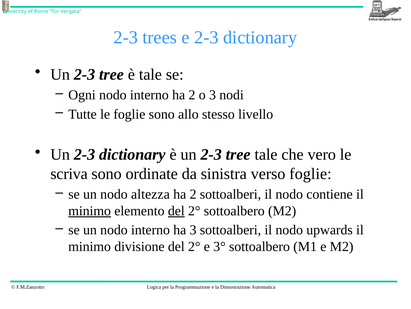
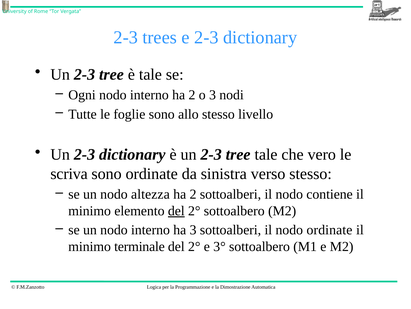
verso foglie: foglie -> stesso (311, 174)
minimo underline: present -> none (90, 210)
nodo upwards: upwards -> ordinate (329, 230)
divisione: divisione -> terminale (140, 246)
